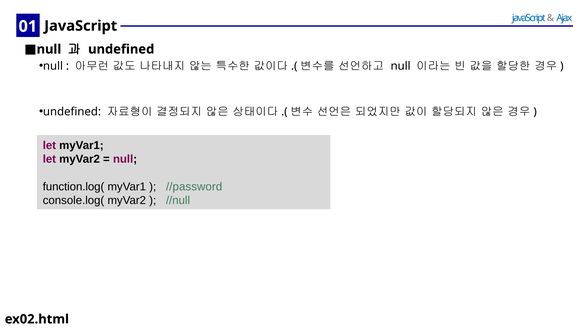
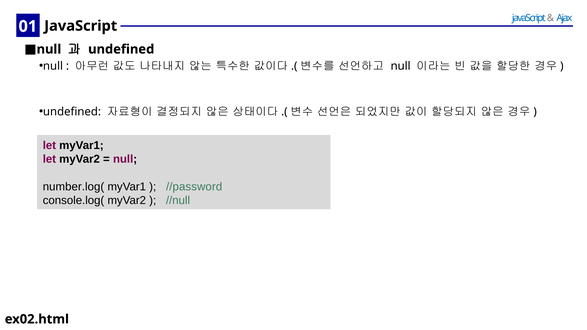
function.log(: function.log( -> number.log( (73, 187)
